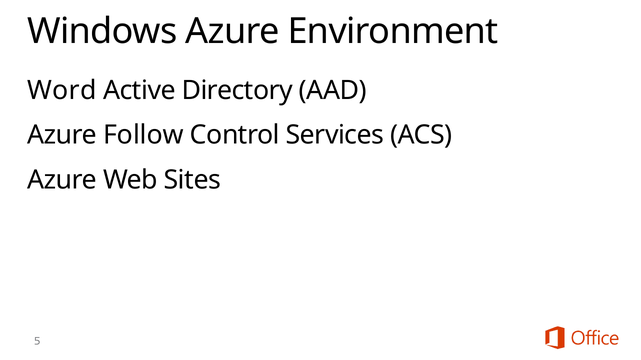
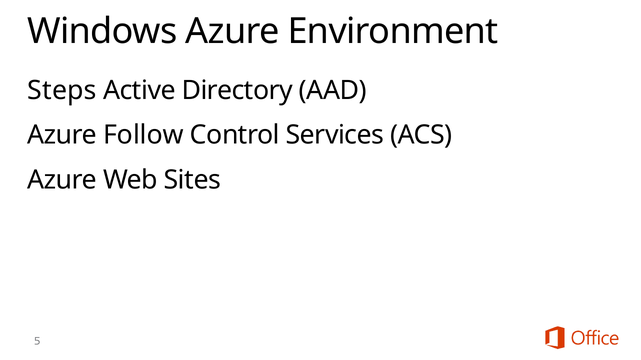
Word: Word -> Steps (62, 90)
